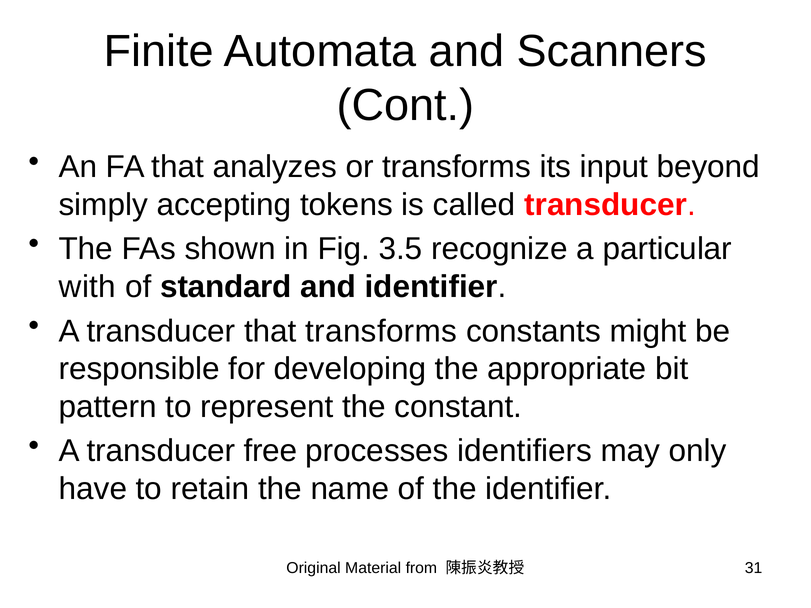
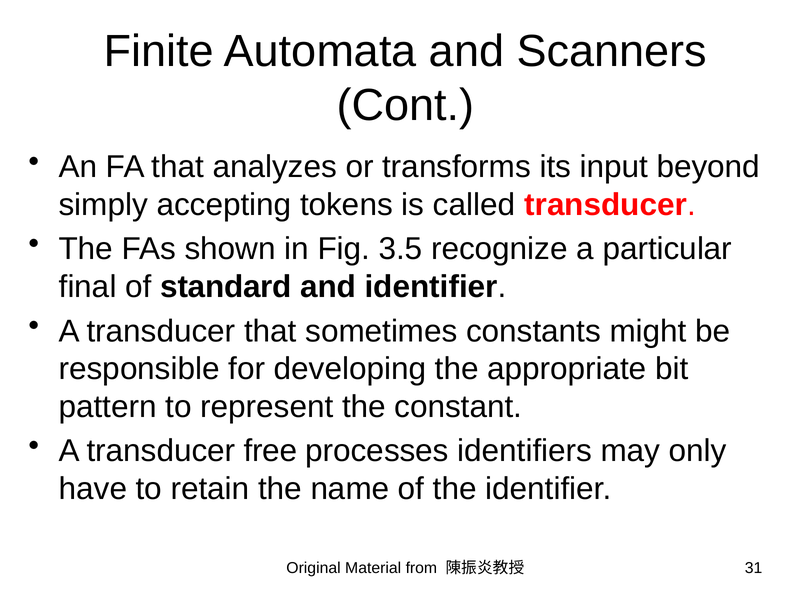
with: with -> final (88, 287)
that transforms: transforms -> sometimes (381, 331)
